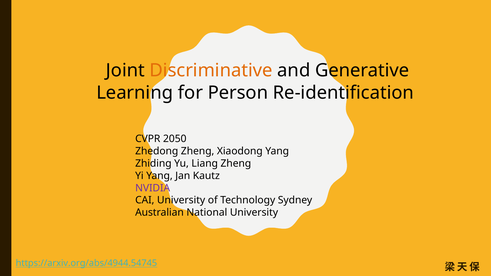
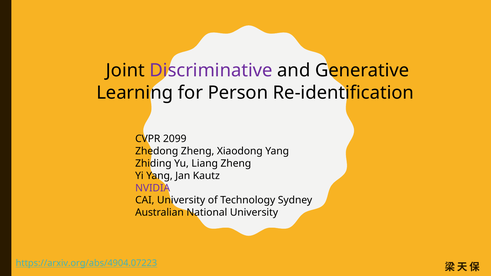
Discriminative colour: orange -> purple (211, 71)
2050: 2050 -> 2099 (175, 139)
https://arxiv.org/abs/4944.54745: https://arxiv.org/abs/4944.54745 -> https://arxiv.org/abs/4904.07223 (86, 263)
